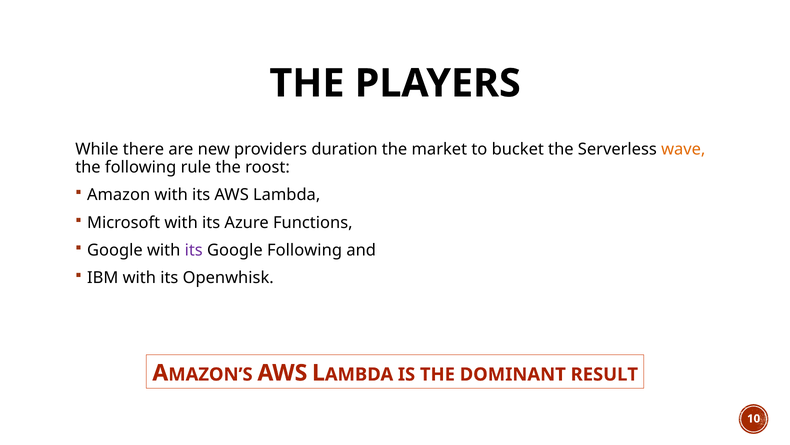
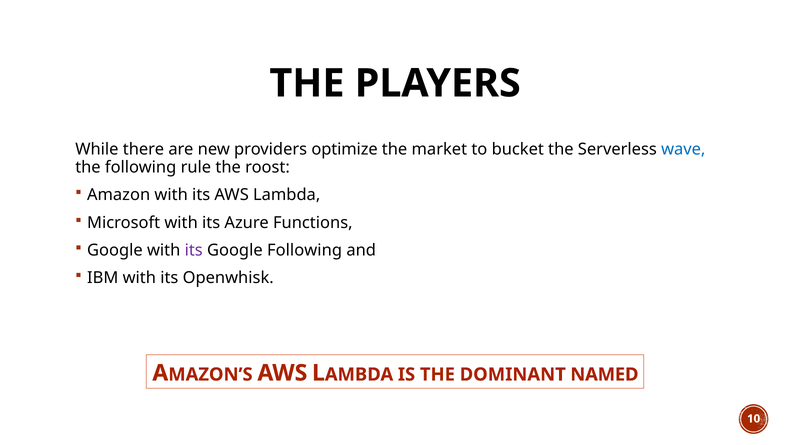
duration: duration -> optimize (345, 149)
wave colour: orange -> blue (683, 149)
RESULT: RESULT -> NAMED (604, 374)
